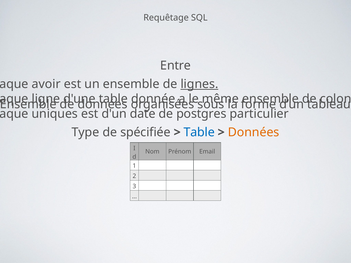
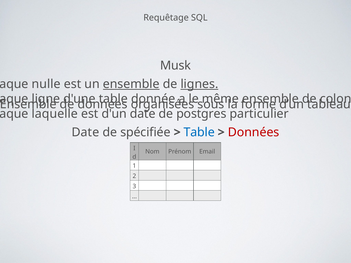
Entre: Entre -> Musk (176, 66)
avoir: avoir -> nulle (46, 84)
ensemble underline: none -> present (131, 84)
uniques: uniques -> laquelle (55, 114)
Type: Type -> Date (85, 132)
Données colour: orange -> red (254, 132)
